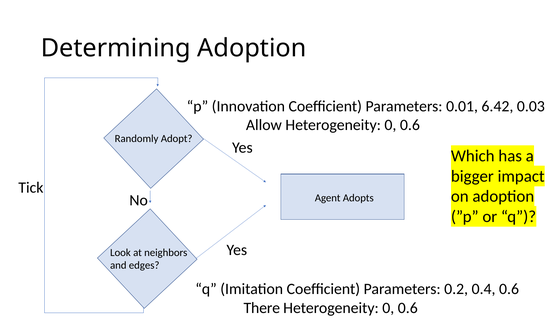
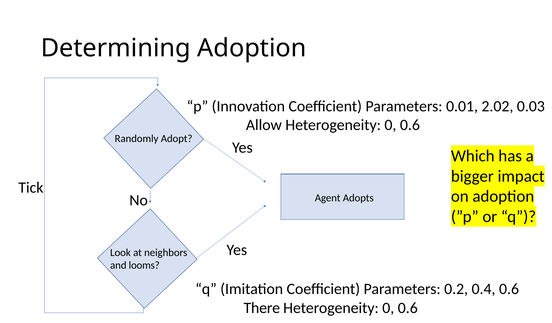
6.42: 6.42 -> 2.02 (497, 106)
edges: edges -> looms (144, 265)
